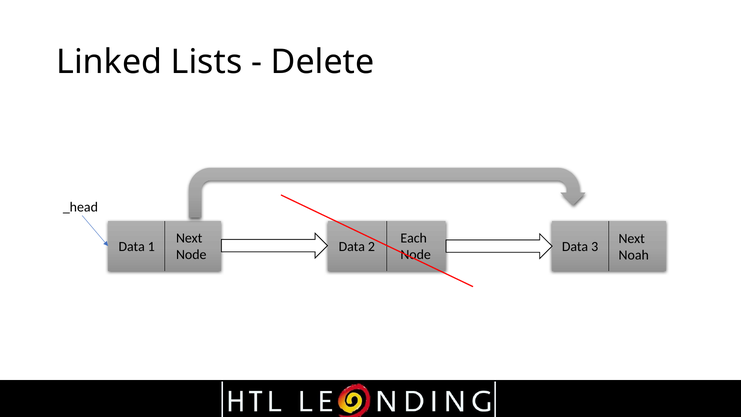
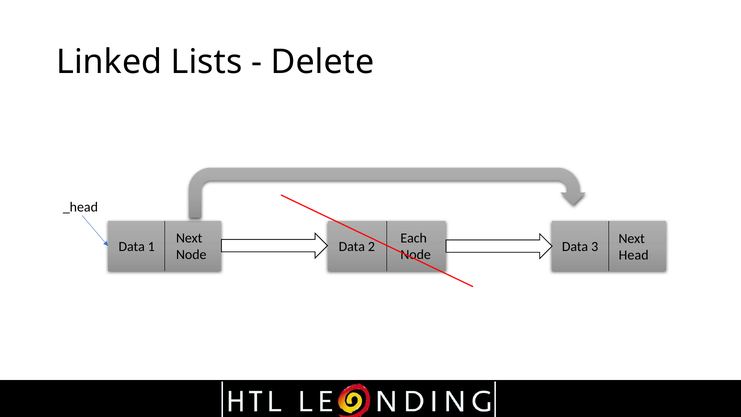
Noah: Noah -> Head (634, 255)
